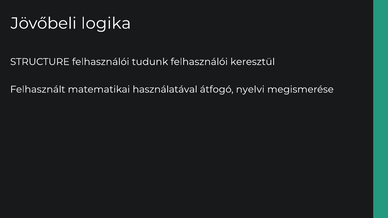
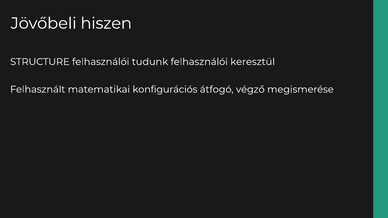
logika: logika -> hiszen (106, 23)
használatával: használatával -> konfigurációs (165, 89)
nyelvi: nyelvi -> végző (250, 89)
